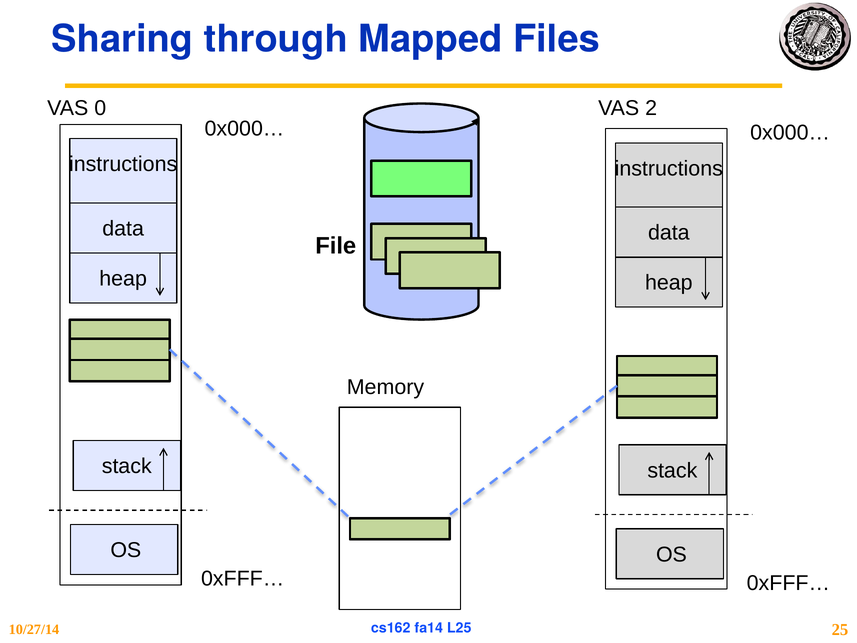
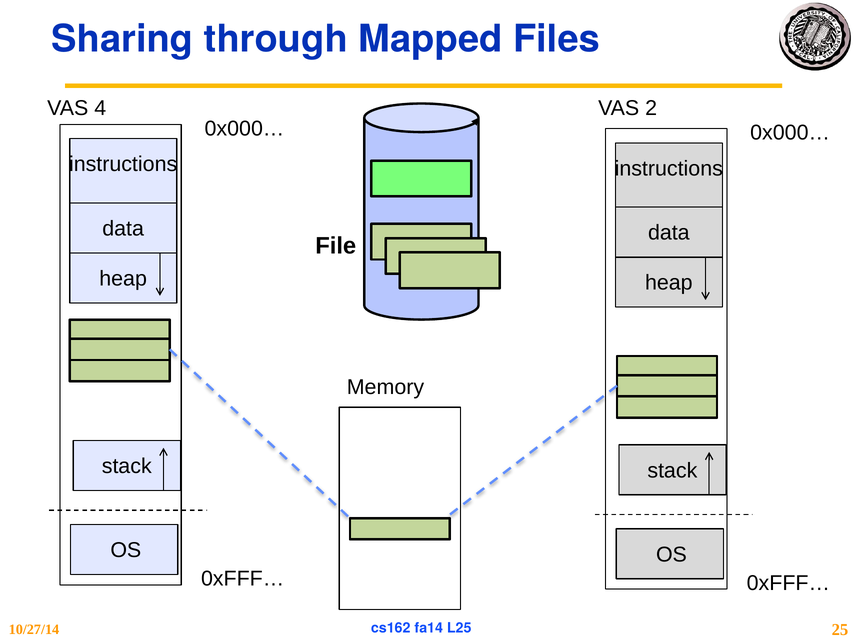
0: 0 -> 4 (100, 108)
